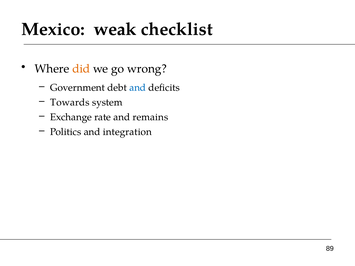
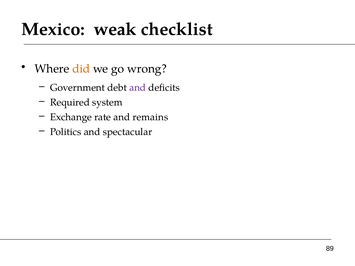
and colour: blue -> purple (138, 88)
Towards: Towards -> Required (70, 102)
integration: integration -> spectacular (128, 132)
